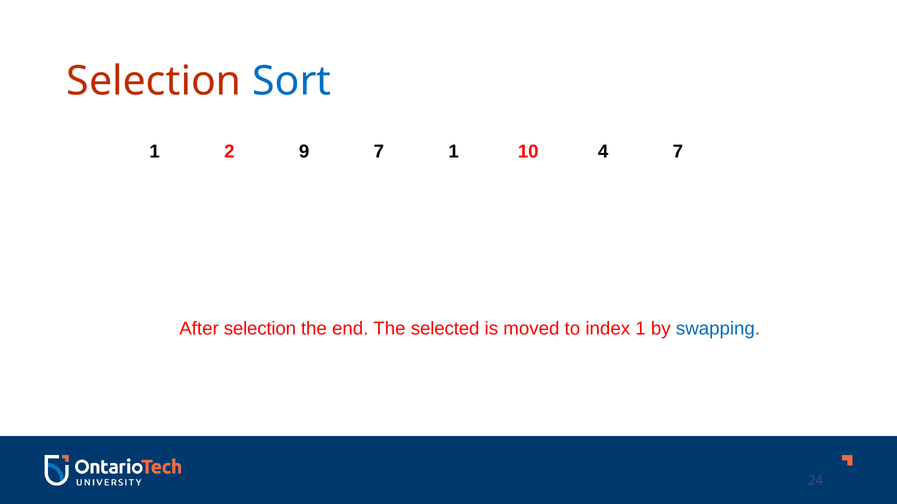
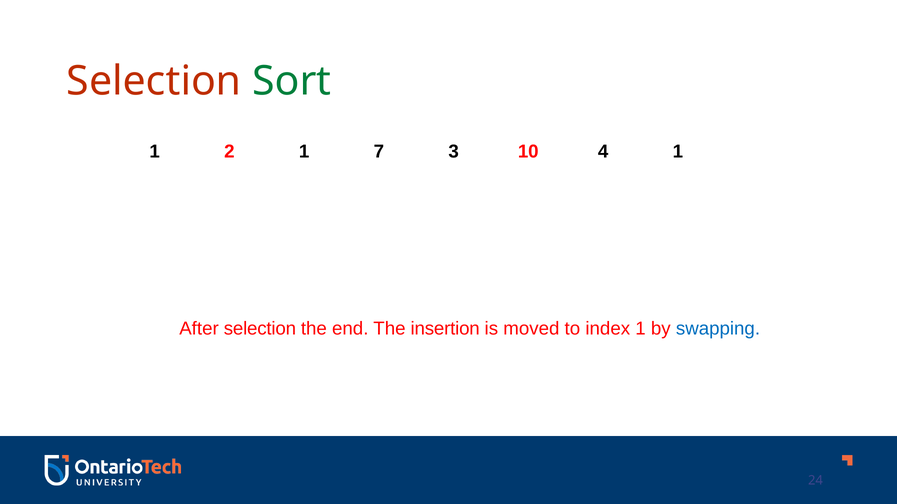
Sort colour: blue -> green (292, 81)
2 9: 9 -> 1 (304, 152)
7 1: 1 -> 3 (454, 152)
4 7: 7 -> 1 (678, 152)
selected: selected -> insertion (445, 329)
